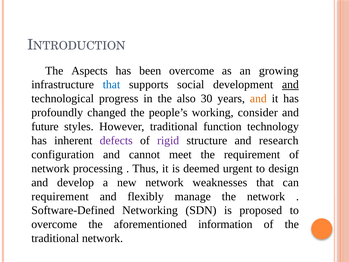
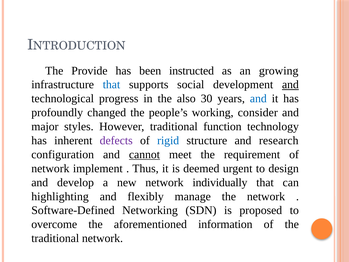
Aspects: Aspects -> Provide (89, 71)
been overcome: overcome -> instructed (192, 71)
and colour: orange -> blue (258, 99)
future: future -> major (45, 126)
rigid colour: purple -> blue (168, 140)
cannot underline: none -> present (144, 154)
processing: processing -> implement (98, 168)
weaknesses: weaknesses -> individually (220, 182)
requirement: requirement -> highlighting (60, 196)
